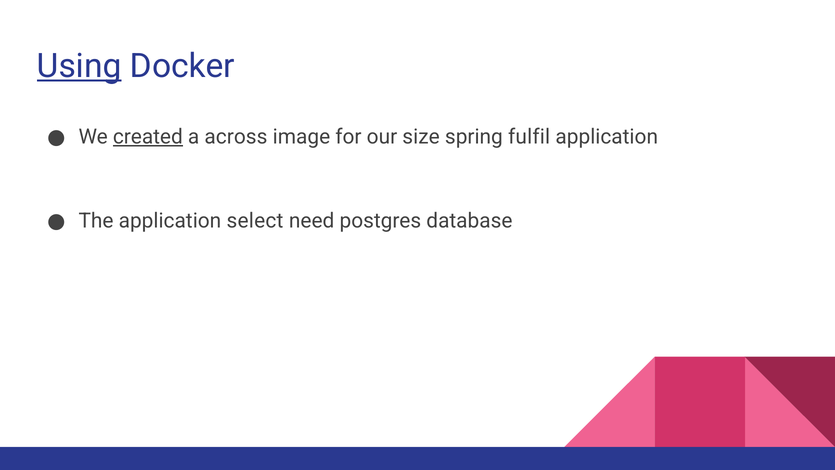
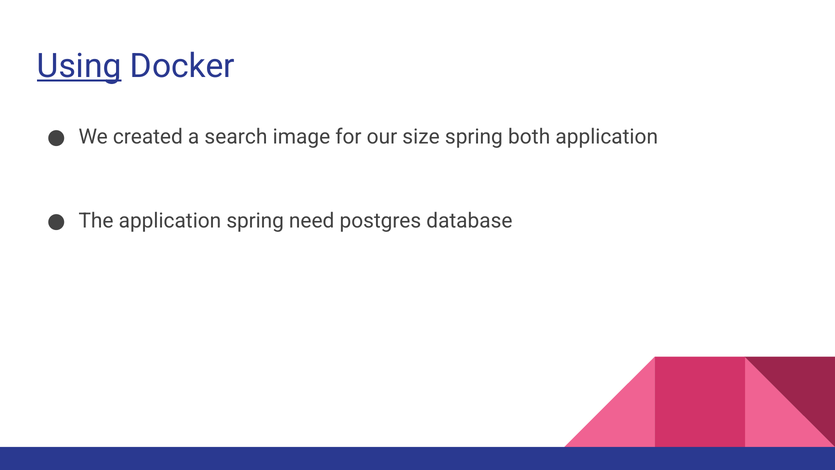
created underline: present -> none (148, 137)
across: across -> search (236, 137)
fulfil: fulfil -> both (529, 137)
application select: select -> spring (255, 221)
